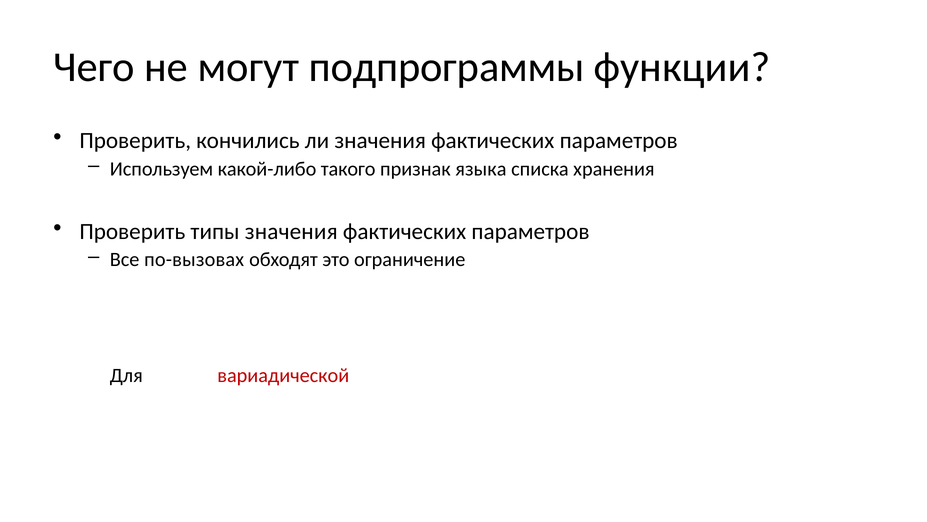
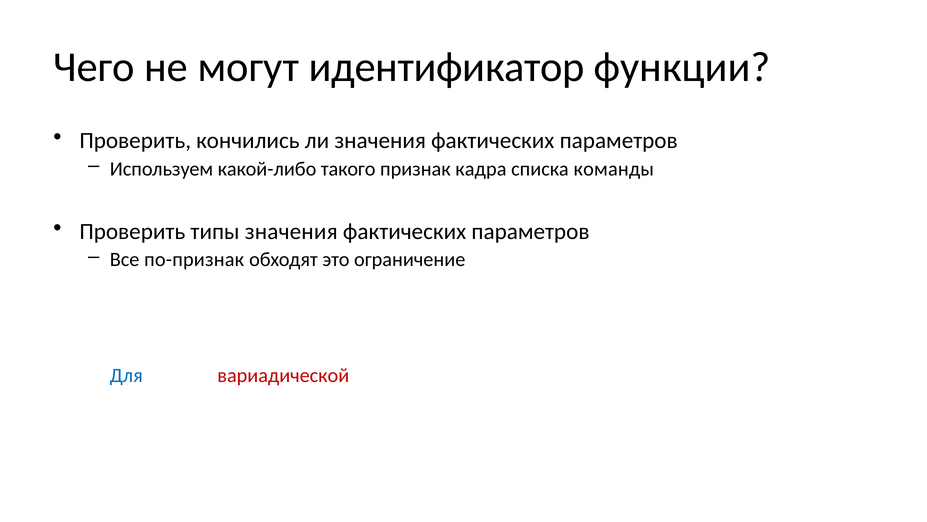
подпрограммы: подпрограммы -> идентификатор (447, 67)
языка: языка -> кадра (481, 169)
хранения: хранения -> команды (614, 169)
по-вызовах: по-вызовах -> по-признак (194, 259)
Для colour: black -> blue (126, 375)
